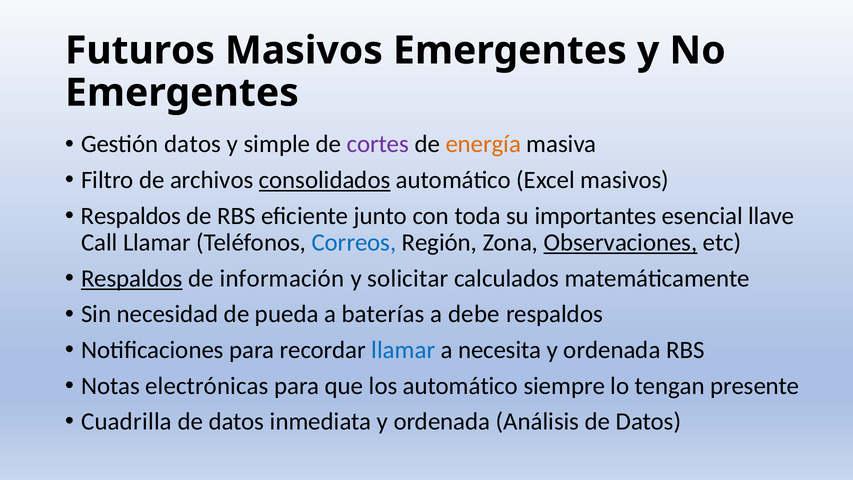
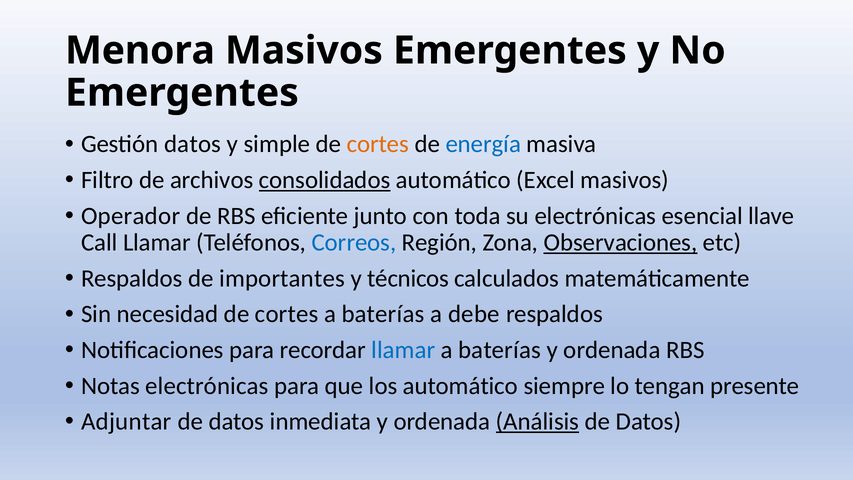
Futuros: Futuros -> Menora (140, 51)
cortes colour: purple -> orange (378, 144)
energía colour: orange -> blue (483, 144)
Respaldos: Respaldos -> Operador (131, 216)
su importantes: importantes -> electrónicas (595, 216)
Respaldos underline: present -> none (132, 278)
información: información -> importantes (282, 278)
solicitar: solicitar -> técnicos (408, 278)
necesidad de pueda: pueda -> cortes (287, 314)
necesita: necesita -> baterías (500, 350)
Cuadrilla: Cuadrilla -> Adjuntar (126, 421)
Análisis underline: none -> present (538, 421)
